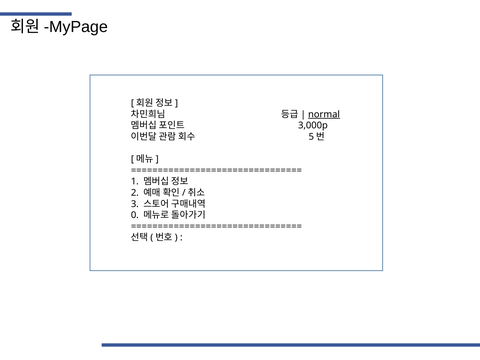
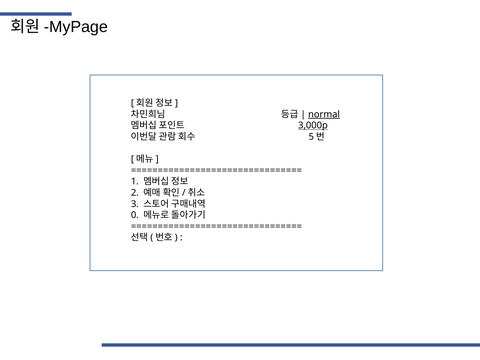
3,000p underline: none -> present (313, 126)
